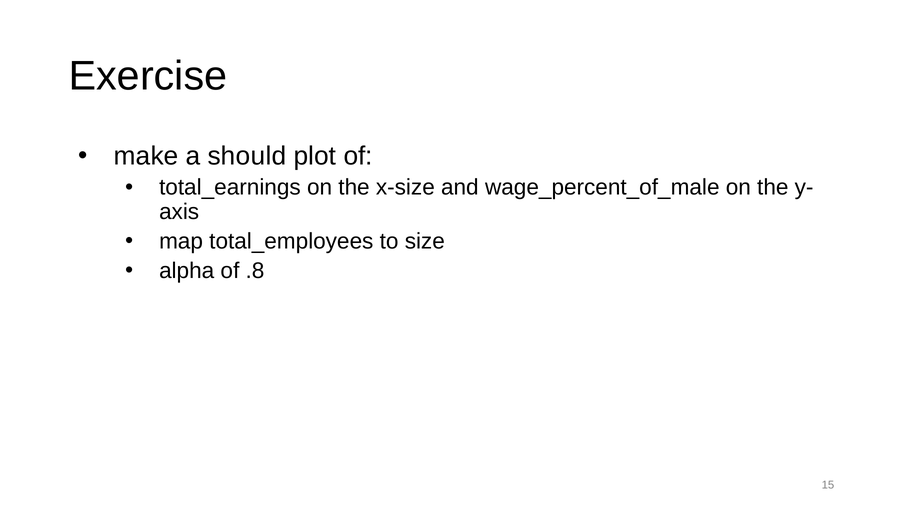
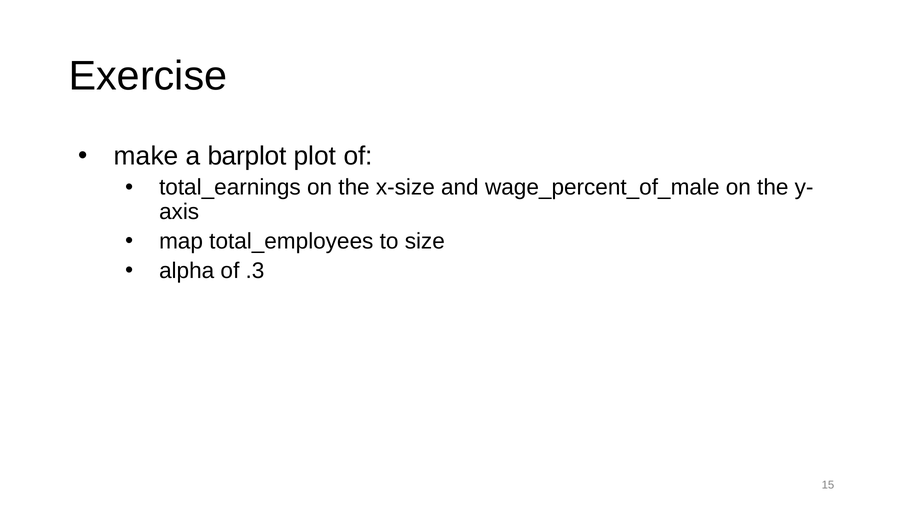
should: should -> barplot (247, 156)
.8: .8 -> .3 (255, 271)
